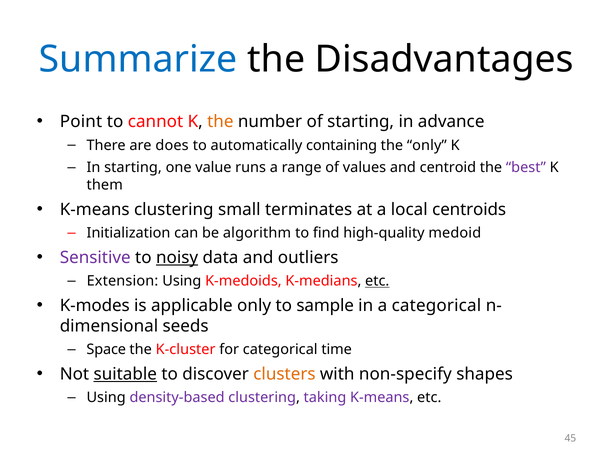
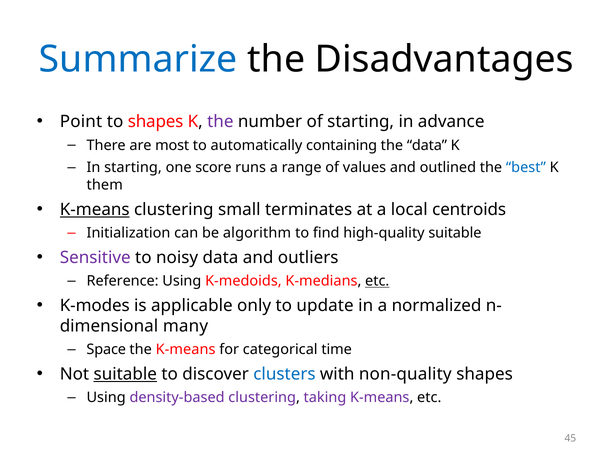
to cannot: cannot -> shapes (156, 122)
the colour: orange -> purple (220, 122)
does: does -> most (172, 145)
the only: only -> data (427, 145)
value: value -> score (213, 167)
centroid: centroid -> outlined (448, 167)
best colour: purple -> blue (526, 167)
K-means underline: none -> present (95, 209)
high-quality medoid: medoid -> suitable (455, 233)
noisy underline: present -> none (177, 257)
Extension: Extension -> Reference (123, 281)
sample: sample -> update (325, 305)
a categorical: categorical -> normalized (437, 305)
seeds: seeds -> many (186, 326)
the K-cluster: K-cluster -> K-means (186, 349)
clusters colour: orange -> blue (284, 374)
non-specify: non-specify -> non-quality (405, 374)
